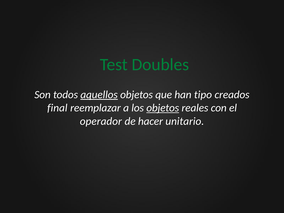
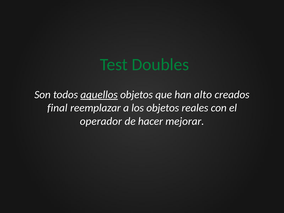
tipo: tipo -> alto (203, 95)
objetos underline: present -> none (163, 108)
unitario: unitario -> mejorar (185, 121)
